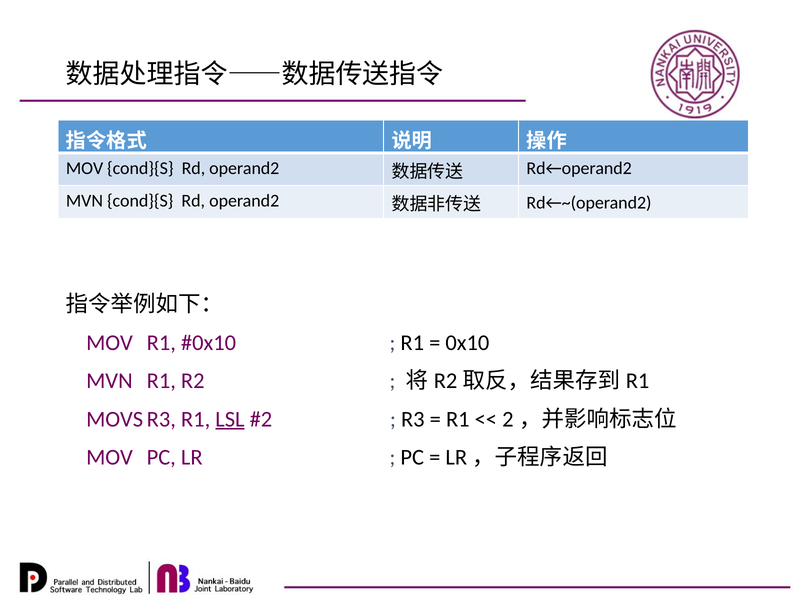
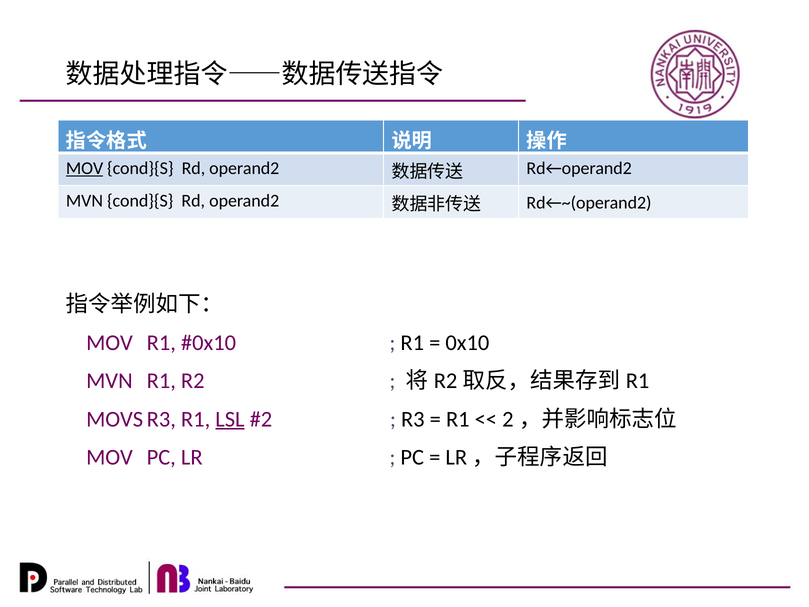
MOV underline: none -> present (85, 168)
